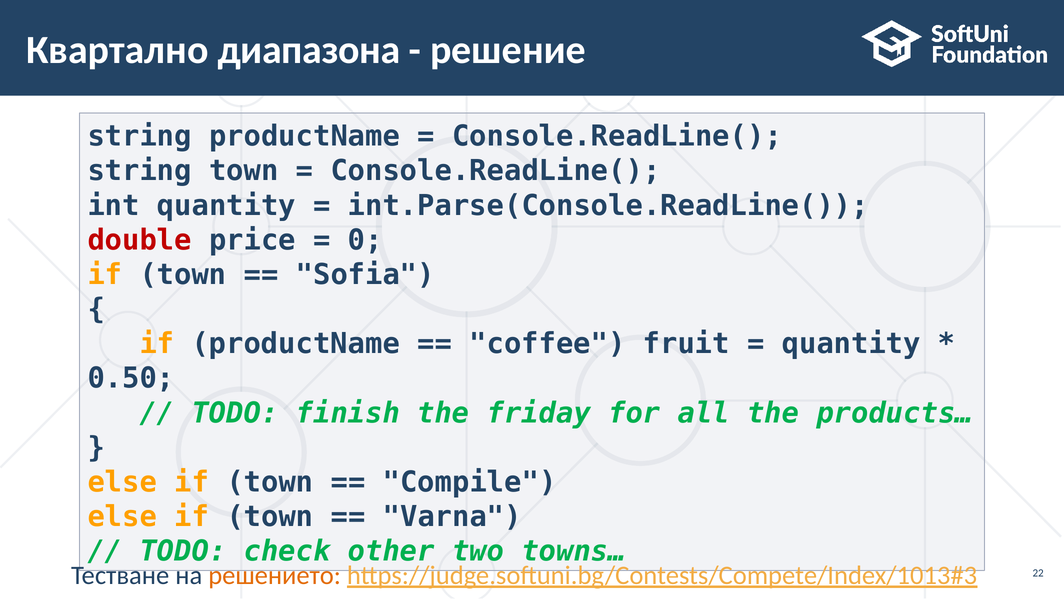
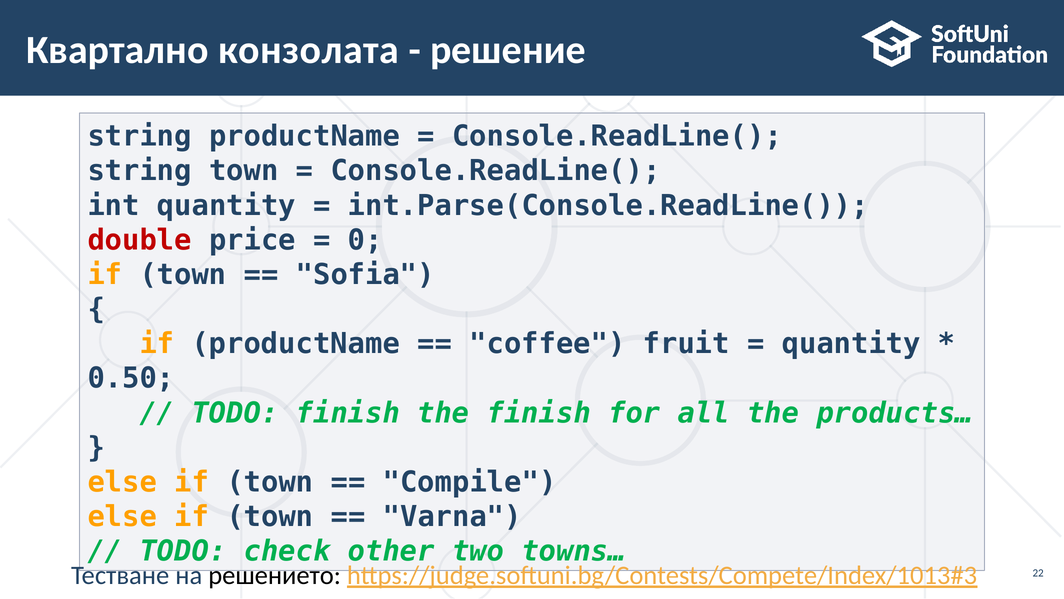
диапазона: диапазона -> конзолата (309, 50)
the friday: friday -> finish (539, 413)
решението colour: orange -> black (275, 575)
